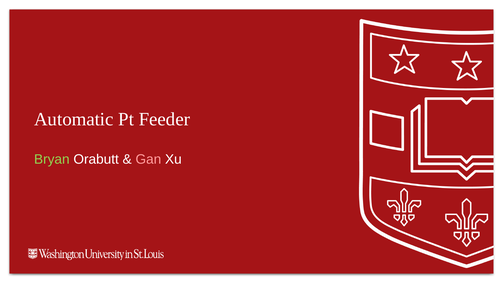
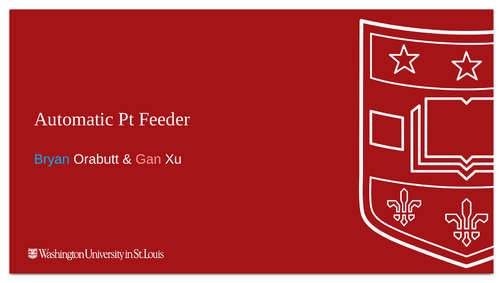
Bryan colour: light green -> light blue (52, 159)
